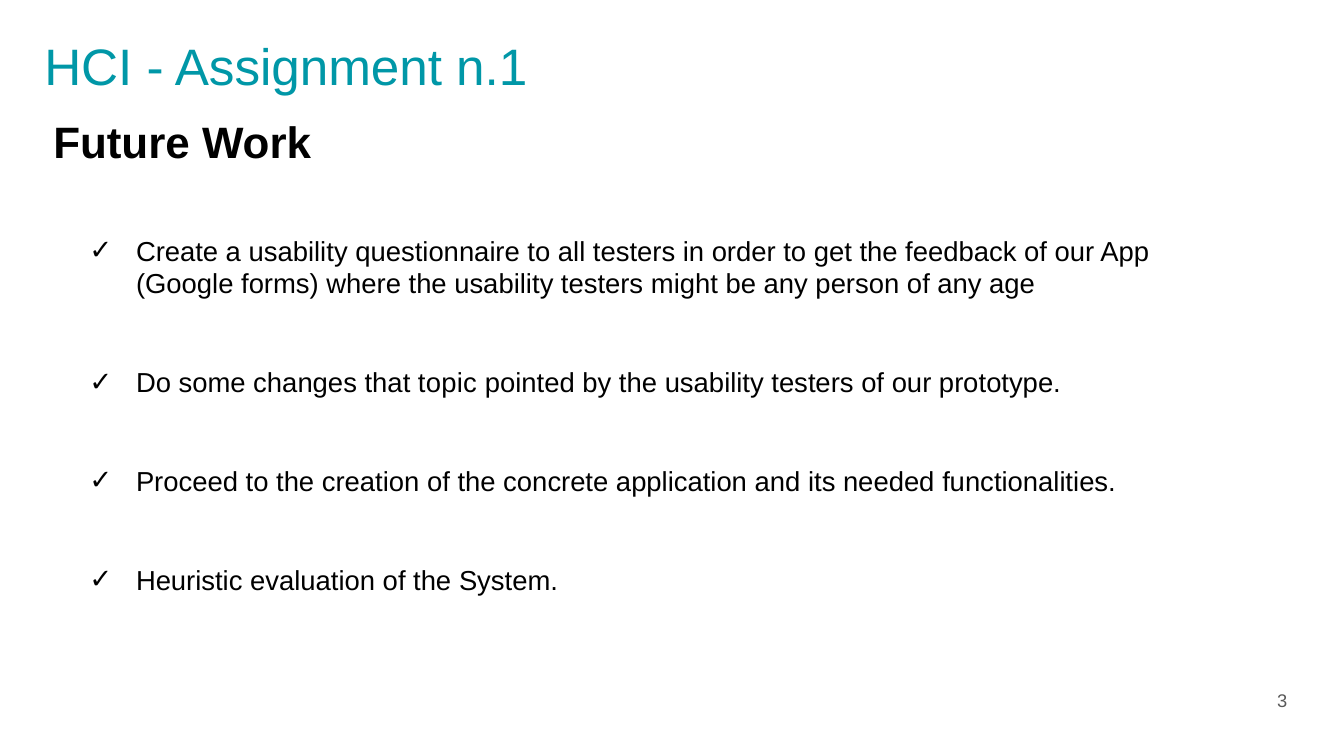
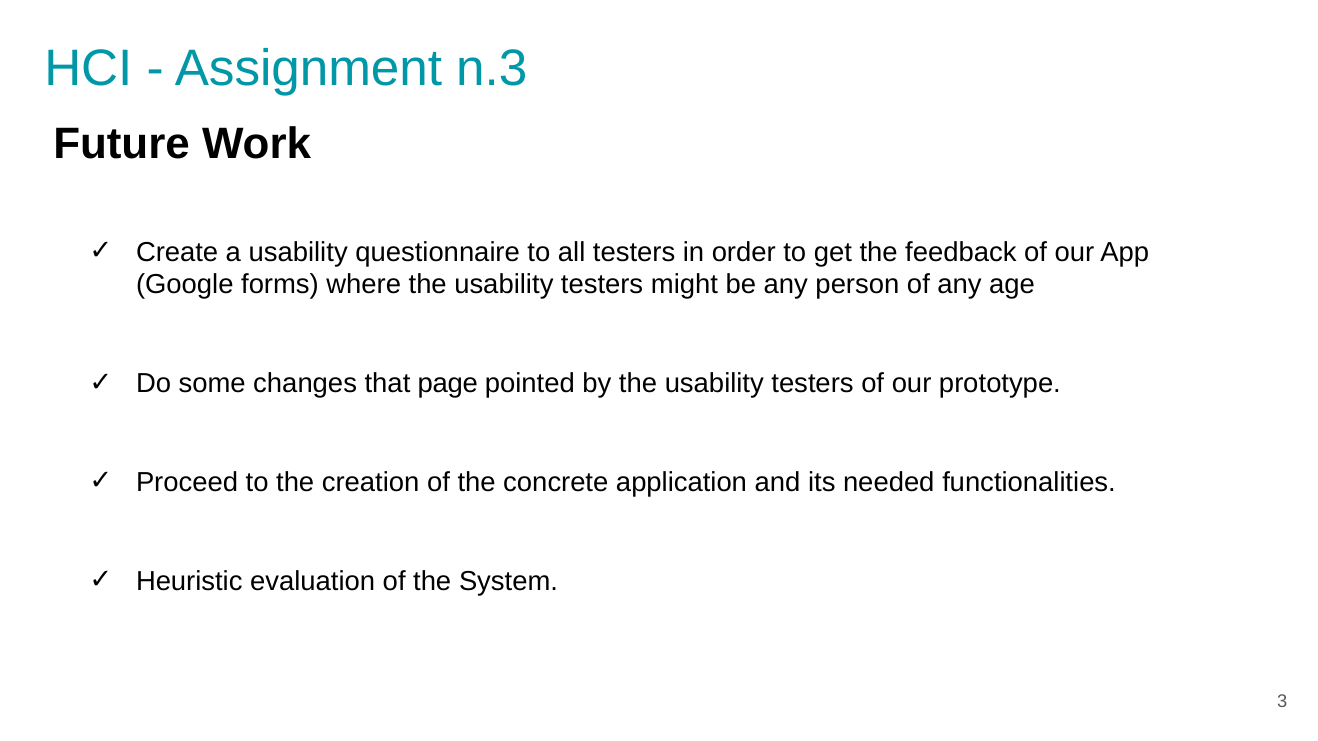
n.1: n.1 -> n.3 (492, 68)
topic: topic -> page (448, 384)
